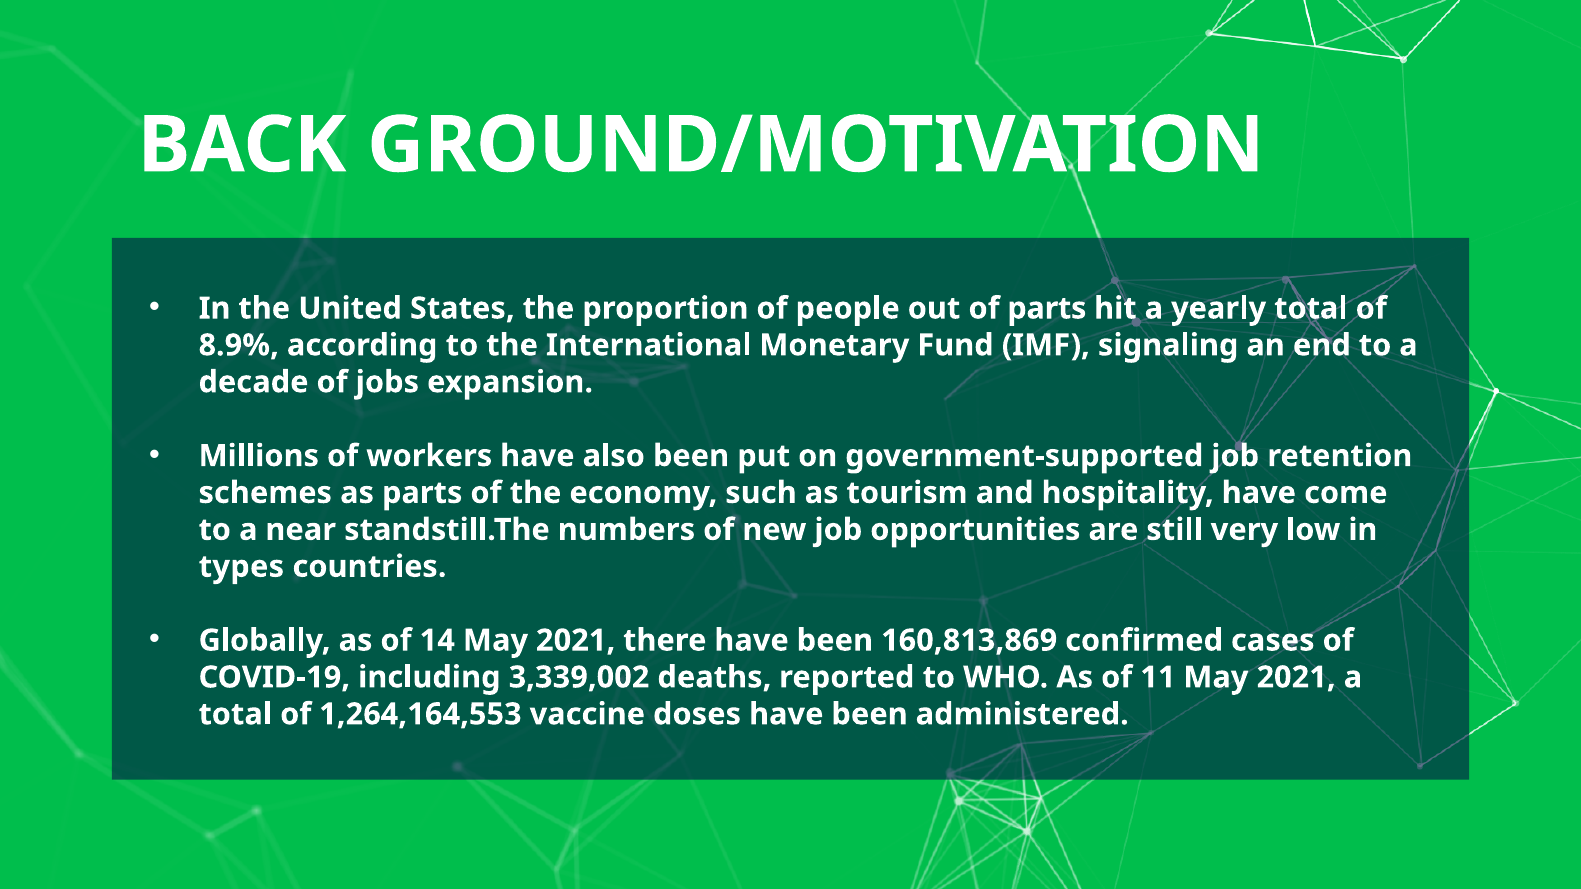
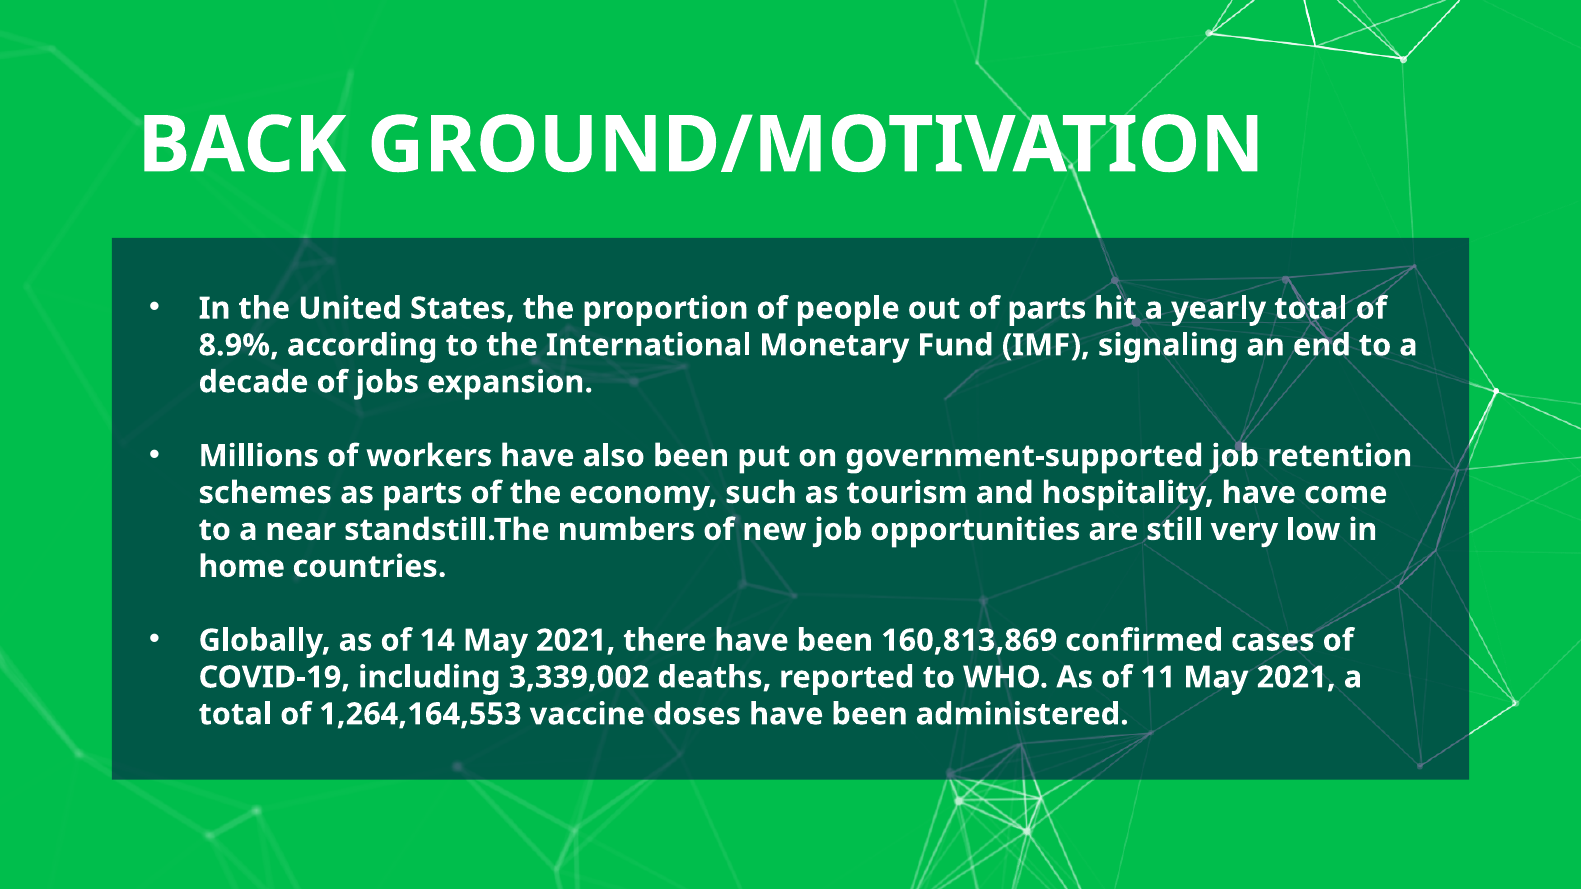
types: types -> home (242, 567)
